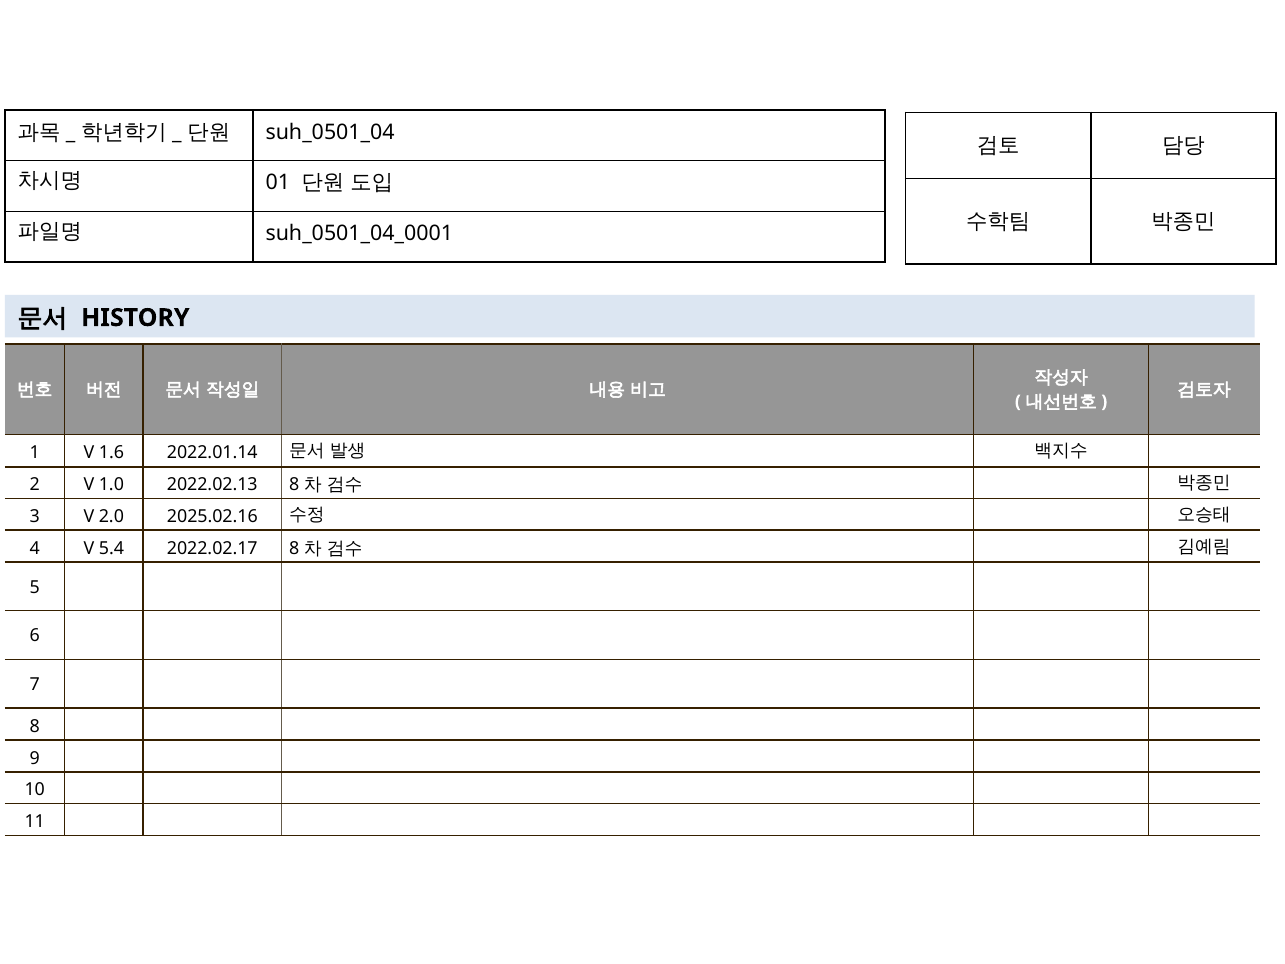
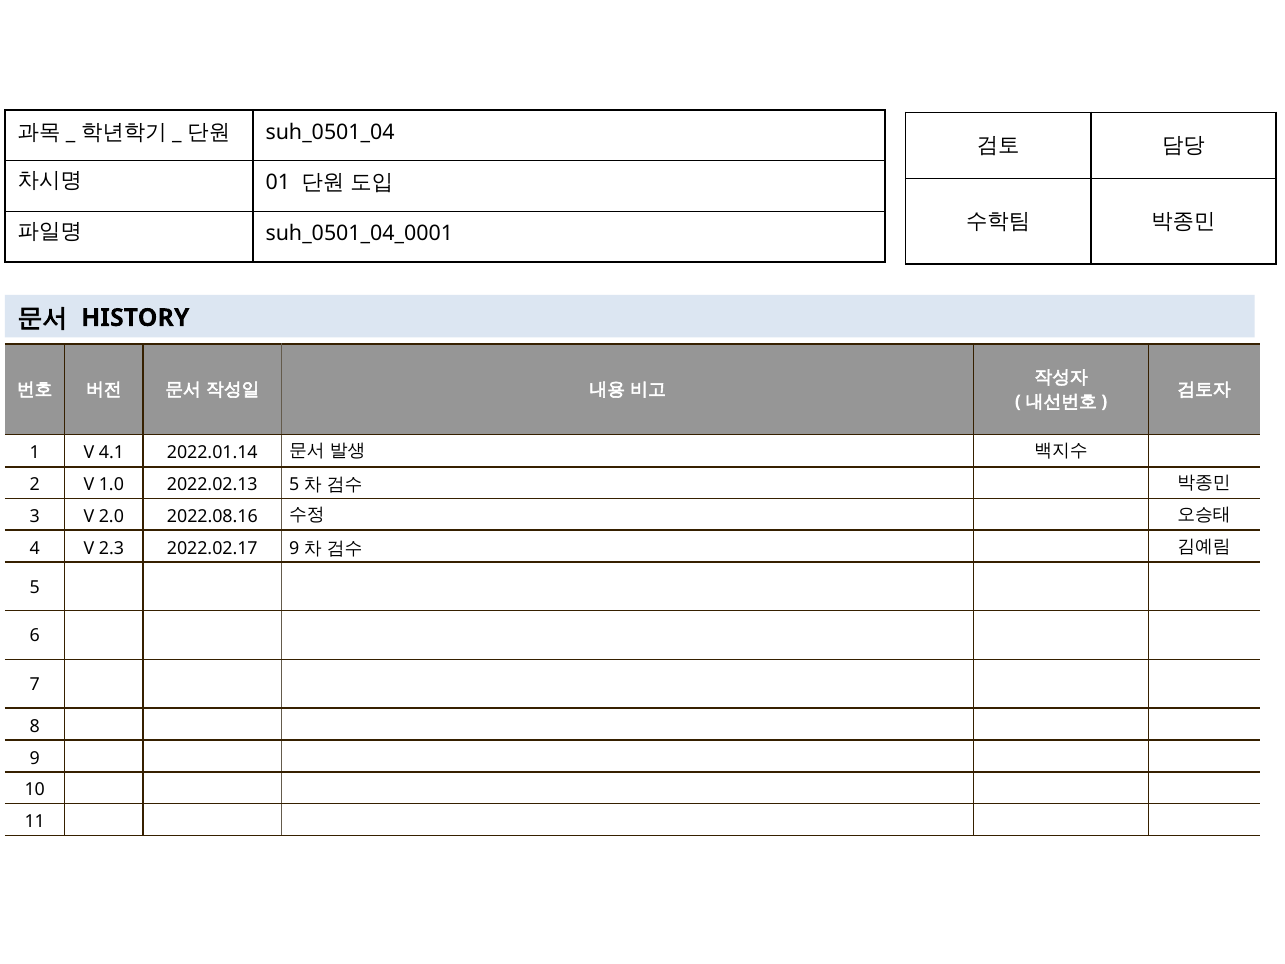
1.6: 1.6 -> 4.1 (111, 453)
2022.02.13 8: 8 -> 5 (294, 485)
2025.02.16: 2025.02.16 -> 2022.08.16 (212, 516)
5.4: 5.4 -> 2.3 (111, 548)
2022.02.17 8: 8 -> 9 (294, 548)
